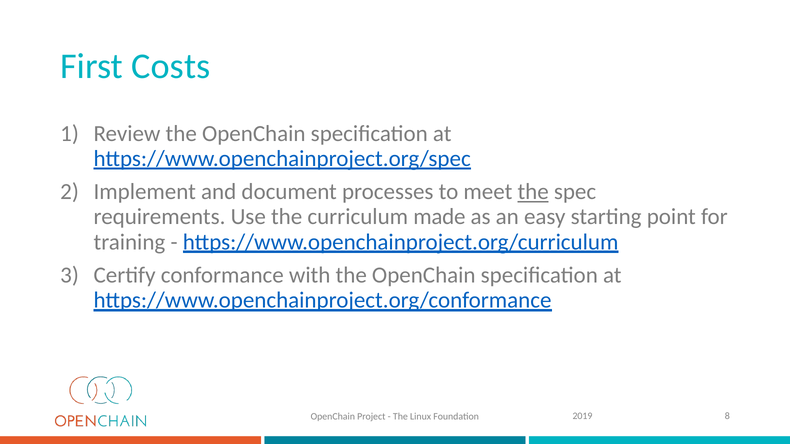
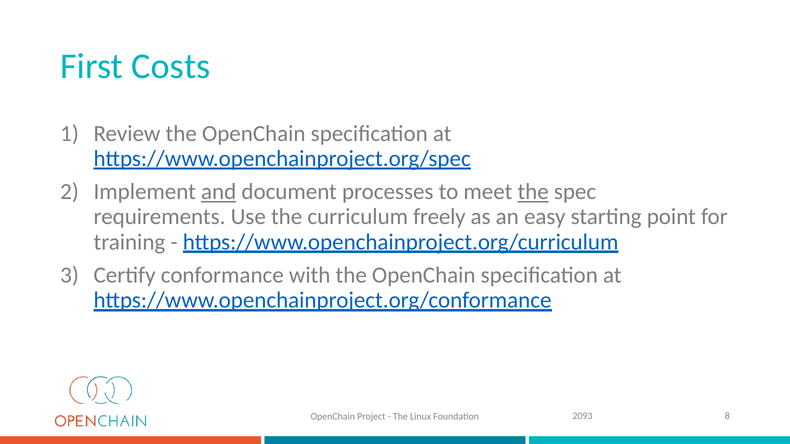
and underline: none -> present (219, 192)
made: made -> freely (439, 217)
2019: 2019 -> 2093 (582, 417)
